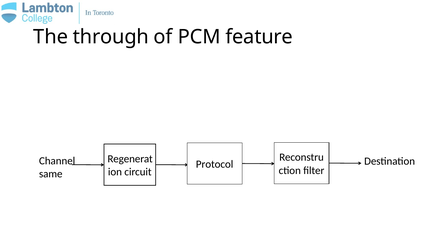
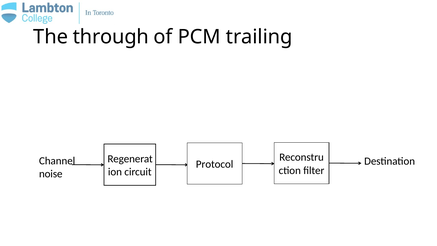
feature: feature -> trailing (259, 37)
same: same -> noise (51, 174)
